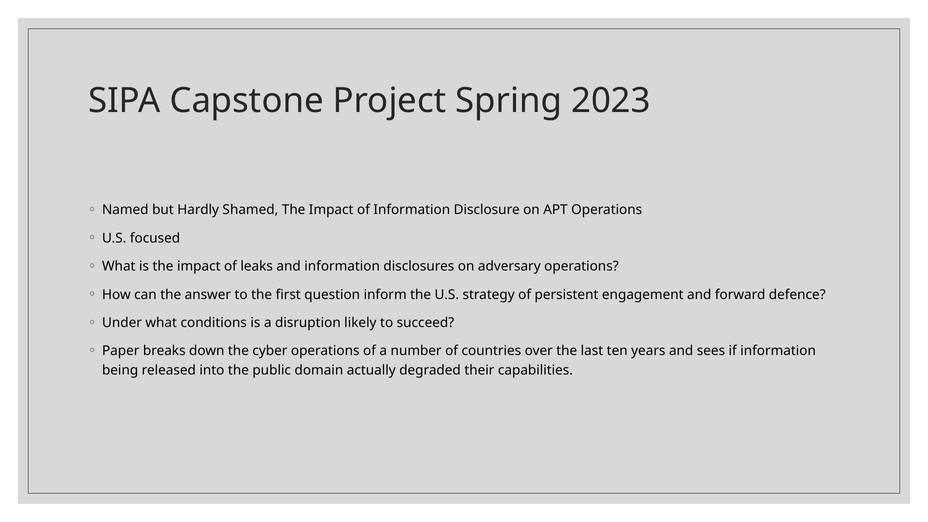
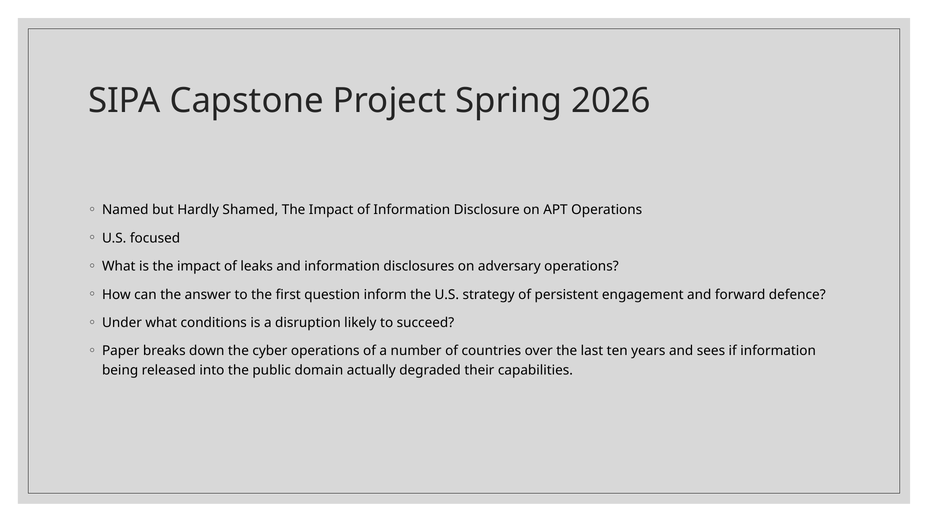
2023: 2023 -> 2026 (611, 101)
